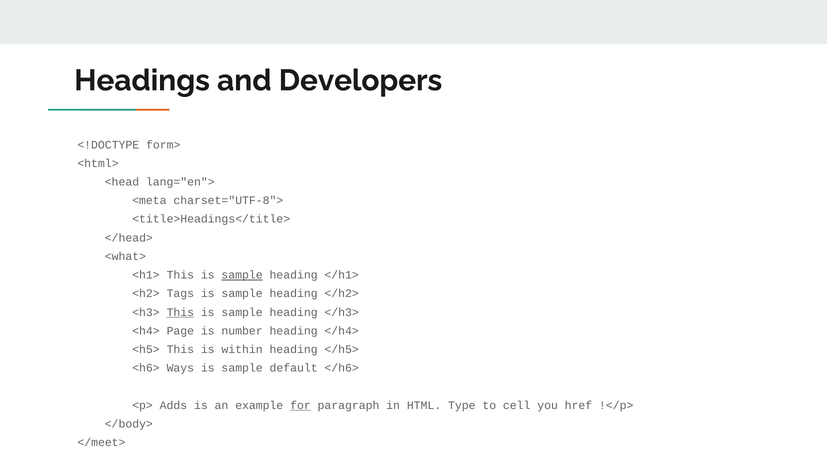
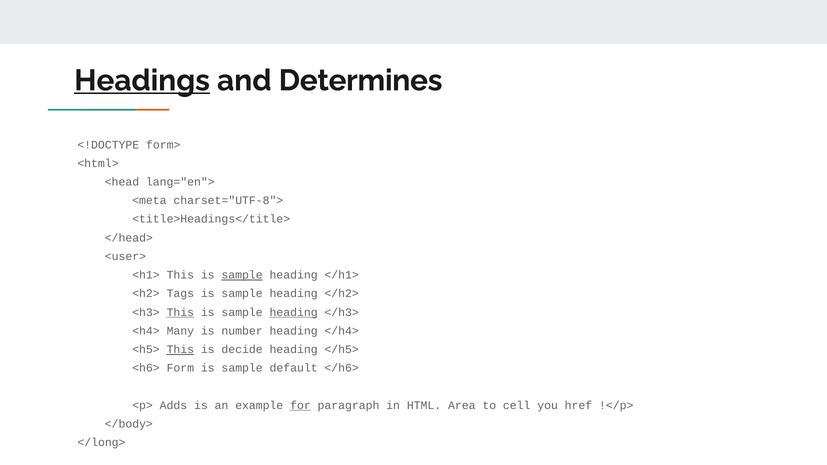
Headings underline: none -> present (142, 81)
Developers: Developers -> Determines (361, 81)
<what>: <what> -> <user> (125, 257)
heading underline: none -> present (294, 312)
Page: Page -> Many (180, 331)
This underline: none -> present (180, 350)
within: within -> decide (242, 350)
Ways: Ways -> Form (180, 368)
Type: Type -> Area (462, 406)
</meet>: </meet> -> </long> (101, 443)
